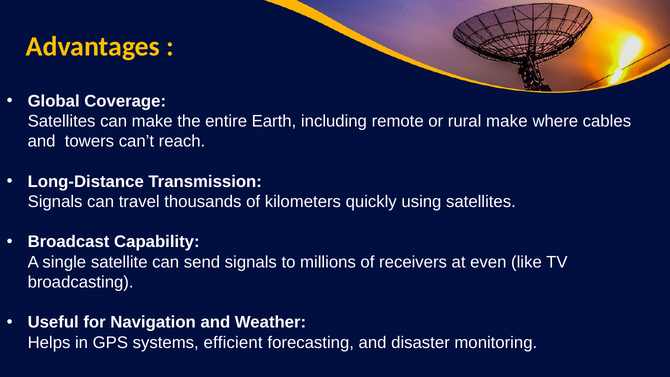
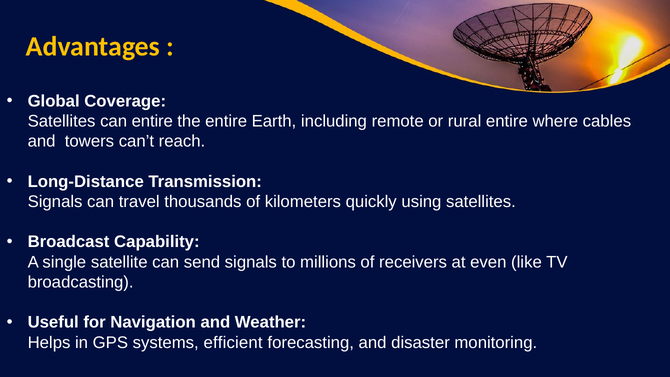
can make: make -> entire (152, 121)
rural make: make -> entire (507, 121)
